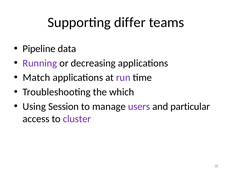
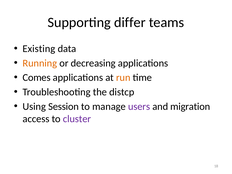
Pipeline: Pipeline -> Existing (39, 49)
Running colour: purple -> orange (40, 63)
Match: Match -> Comes (37, 78)
run colour: purple -> orange (123, 78)
which: which -> distcp (122, 92)
particular: particular -> migration (190, 106)
